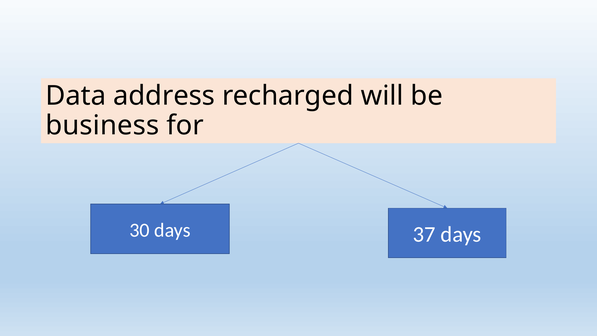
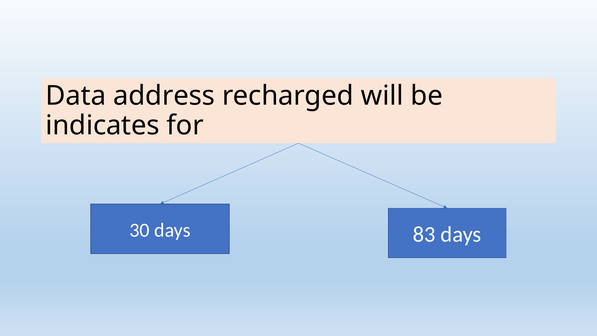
business: business -> indicates (103, 125)
37: 37 -> 83 (424, 234)
